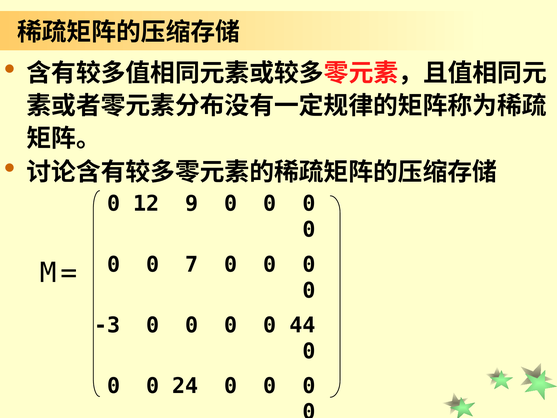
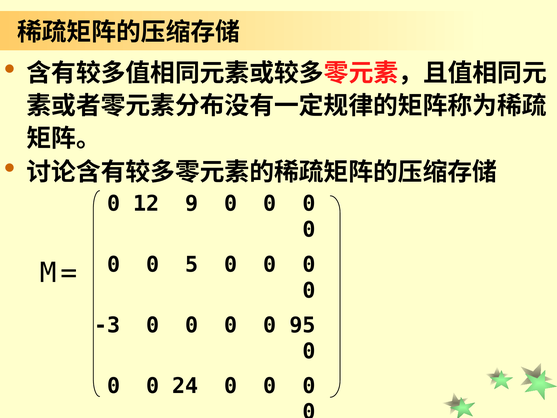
7: 7 -> 5 (192, 264)
44: 44 -> 95 (302, 325)
